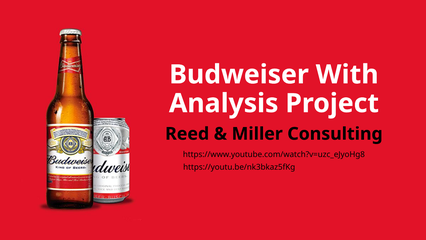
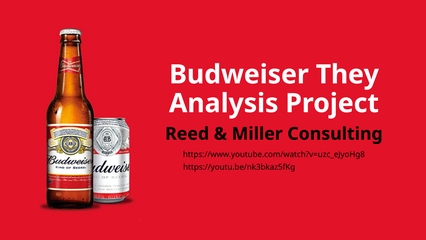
With: With -> They (347, 74)
